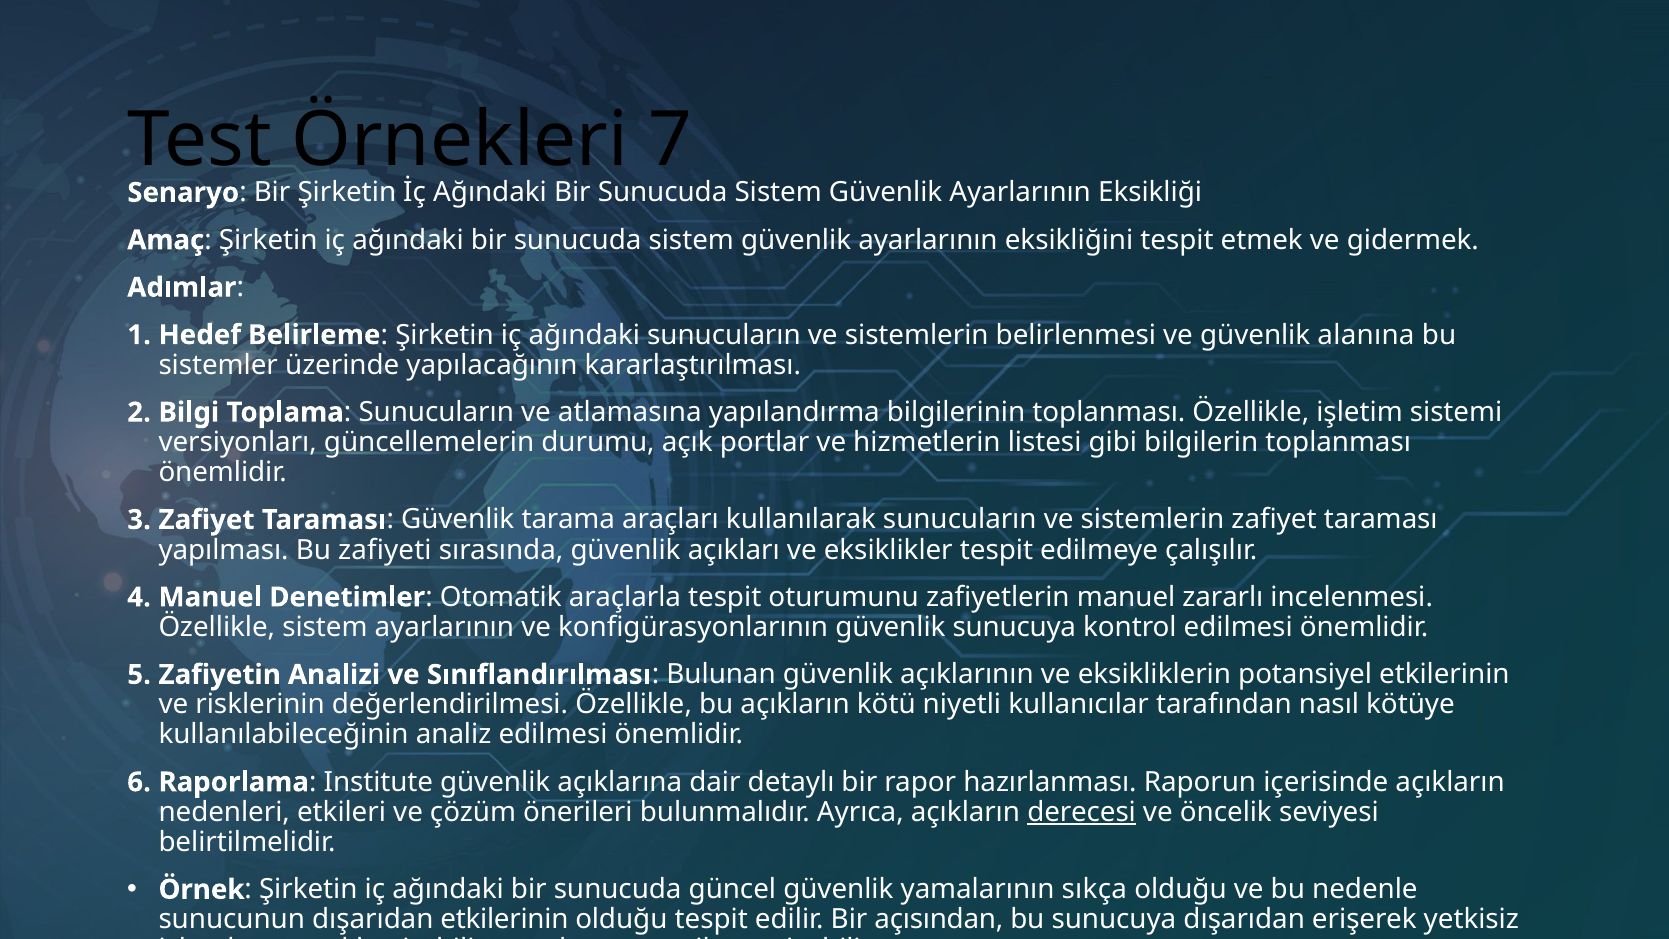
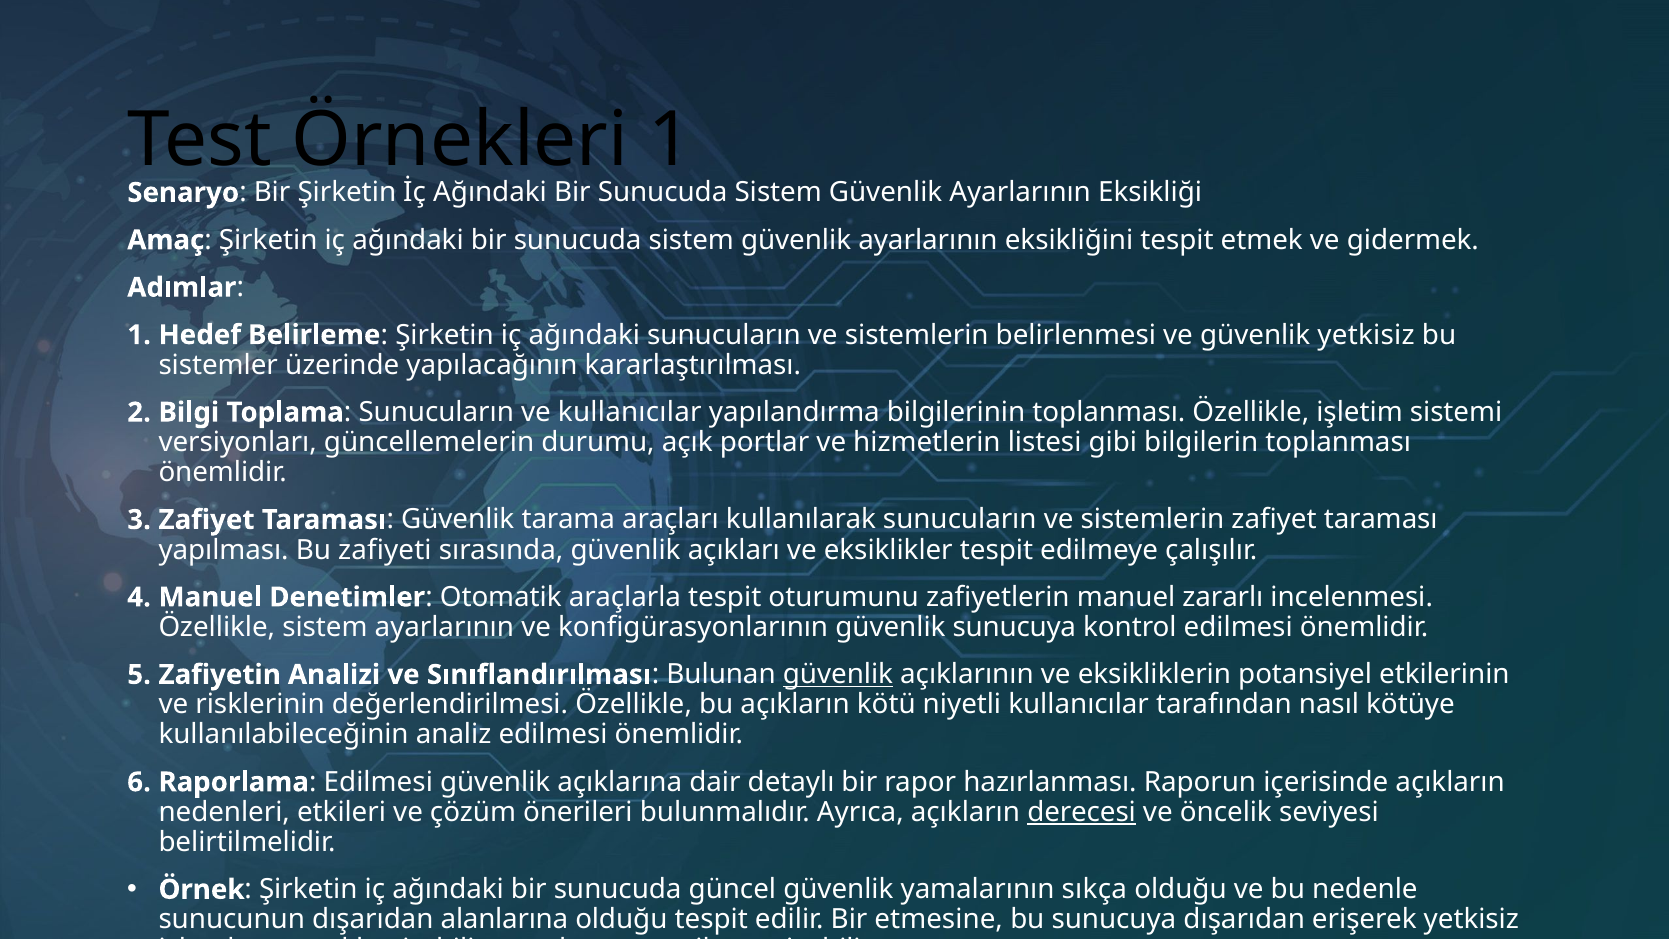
7: 7 -> 1 (670, 140)
güvenlik alanına: alanına -> yetkisiz (1366, 335)
ve atlamasına: atlamasına -> kullanıcılar (630, 412)
güvenlik underline: none -> present (838, 675)
Raporlama Institute: Institute -> Edilmesi (378, 782)
dışarıdan etkilerinin: etkilerinin -> alanlarına (504, 919)
açısından: açısından -> etmesine (939, 919)
